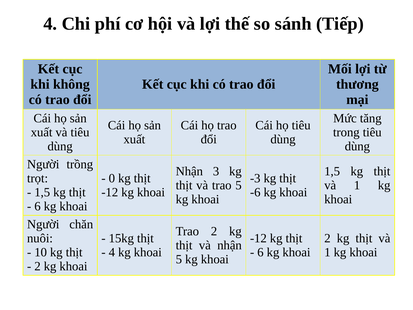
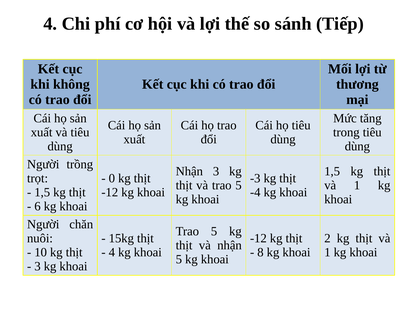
-6: -6 -> -4 (255, 192)
2: 2 -> 5 (214, 231)
6: 6 -> 8 (260, 252)
2: 2 -> 3 (38, 266)
